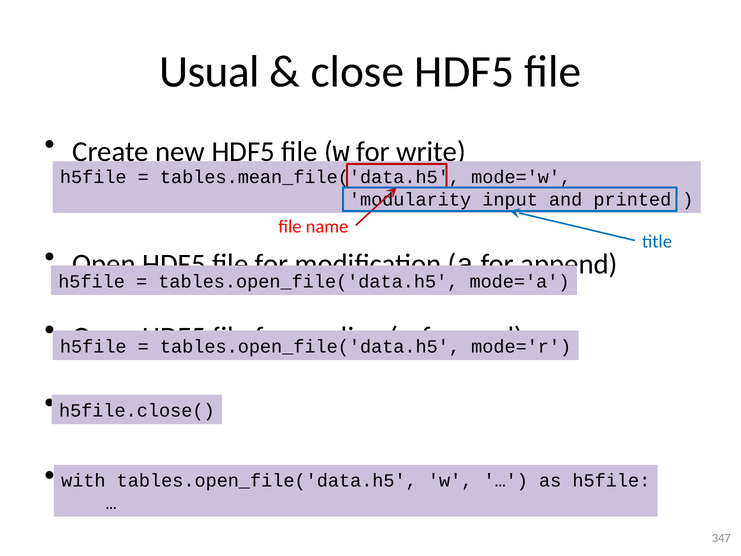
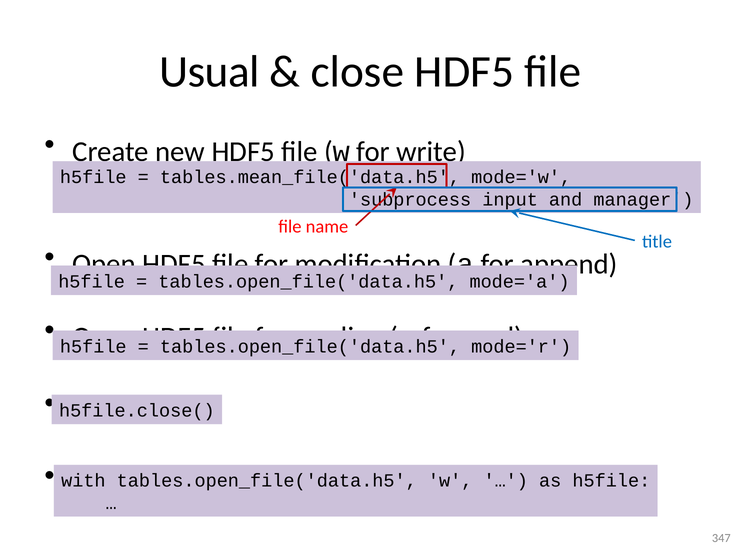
modularity: modularity -> subprocess (410, 199)
printed: printed -> manager (643, 199)
